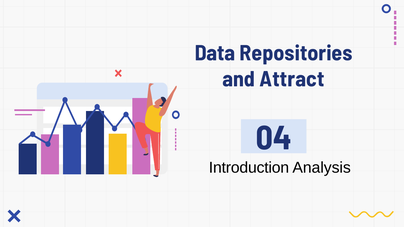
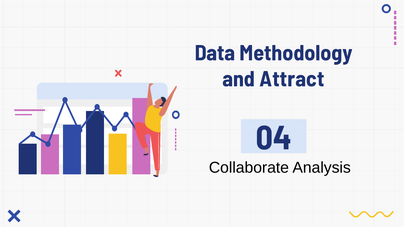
Repositories: Repositories -> Methodology (296, 53)
Introduction: Introduction -> Collaborate (249, 168)
